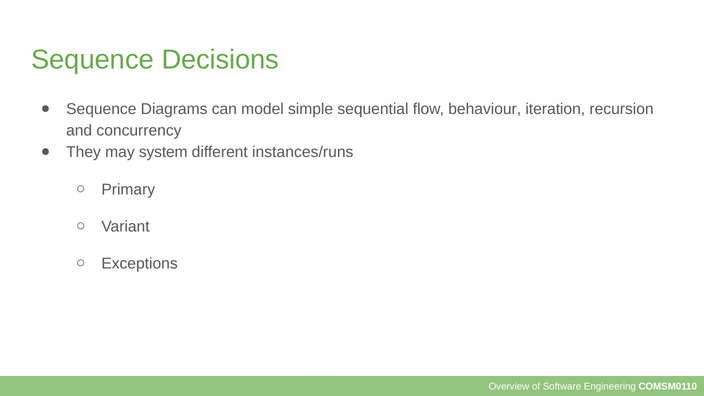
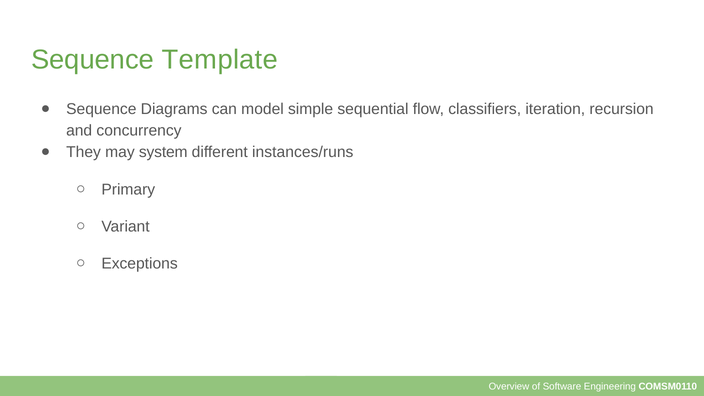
Decisions: Decisions -> Template (220, 60)
behaviour: behaviour -> classifiers (485, 109)
